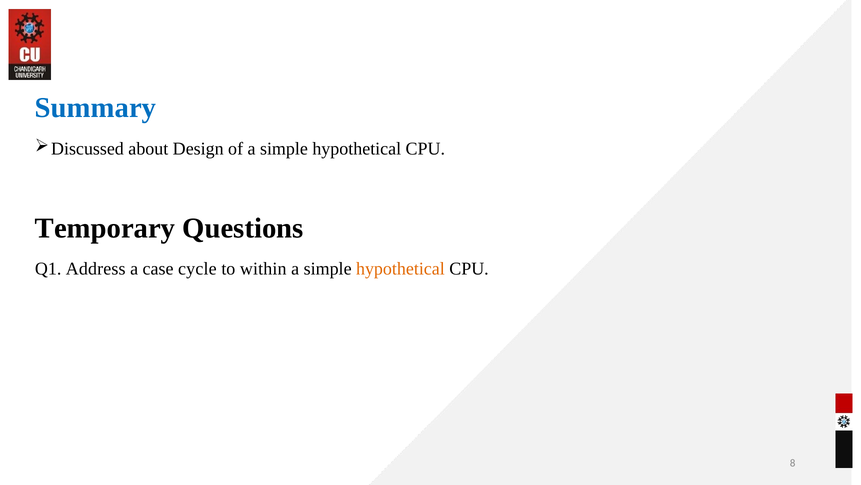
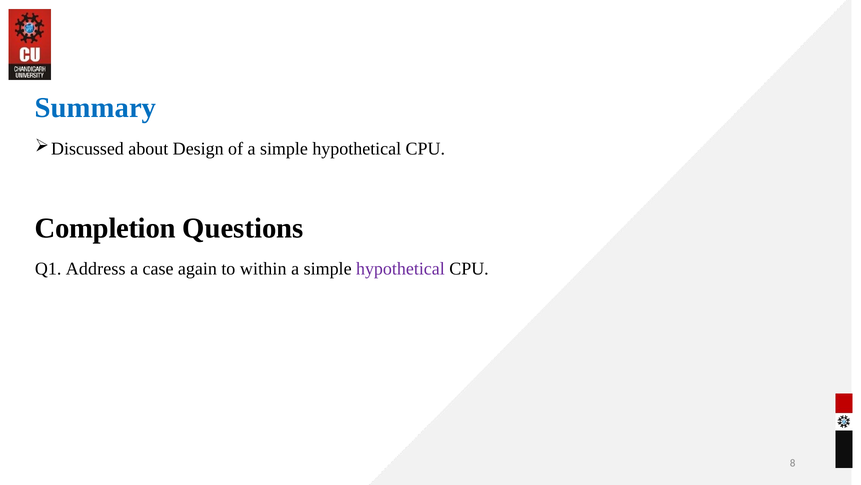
Temporary: Temporary -> Completion (105, 228)
cycle: cycle -> again (197, 268)
hypothetical colour: orange -> purple (400, 268)
